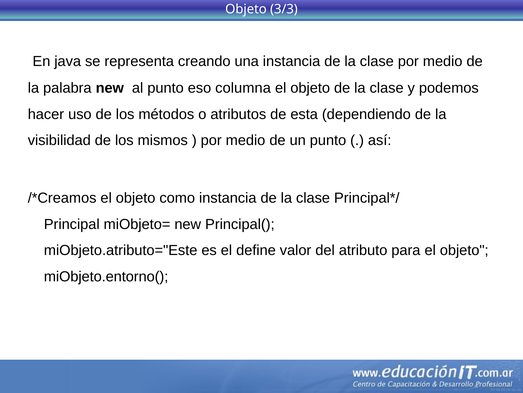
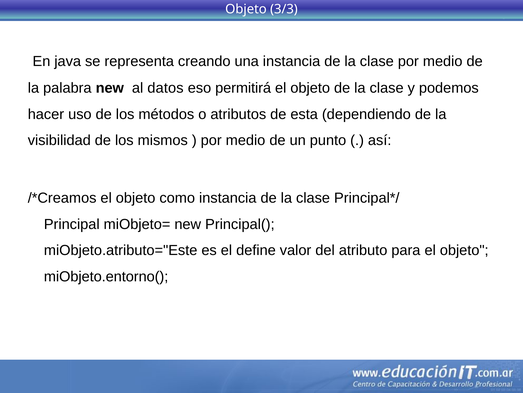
al punto: punto -> datos (165, 88)
columna: columna -> permitirá (243, 88)
